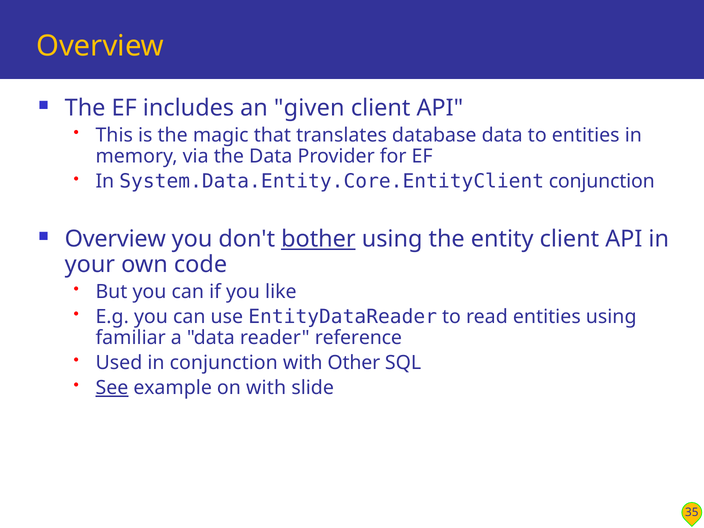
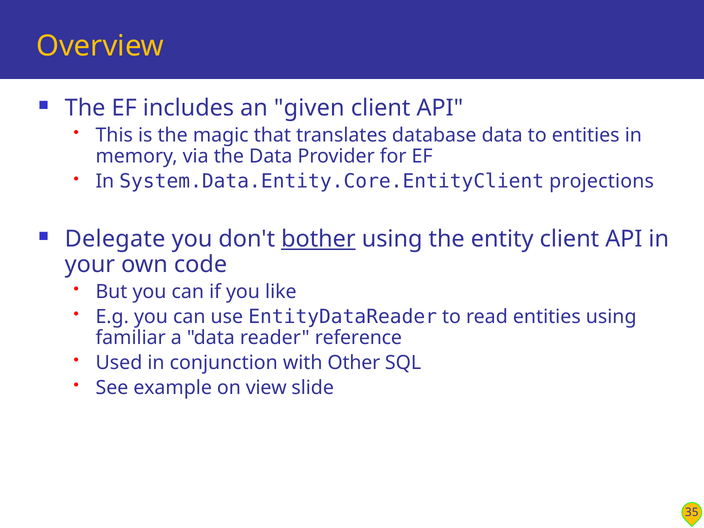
System.Data.Entity.Core.EntityClient conjunction: conjunction -> projections (602, 182)
Overview: Overview -> Delegate (115, 239)
See underline: present -> none (112, 388)
on with: with -> view (266, 388)
